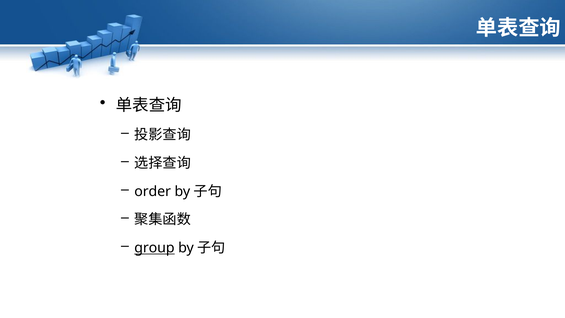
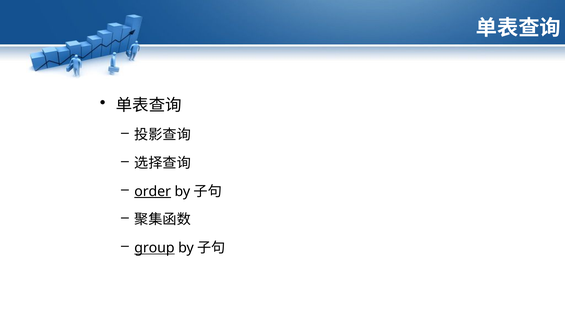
order underline: none -> present (153, 191)
